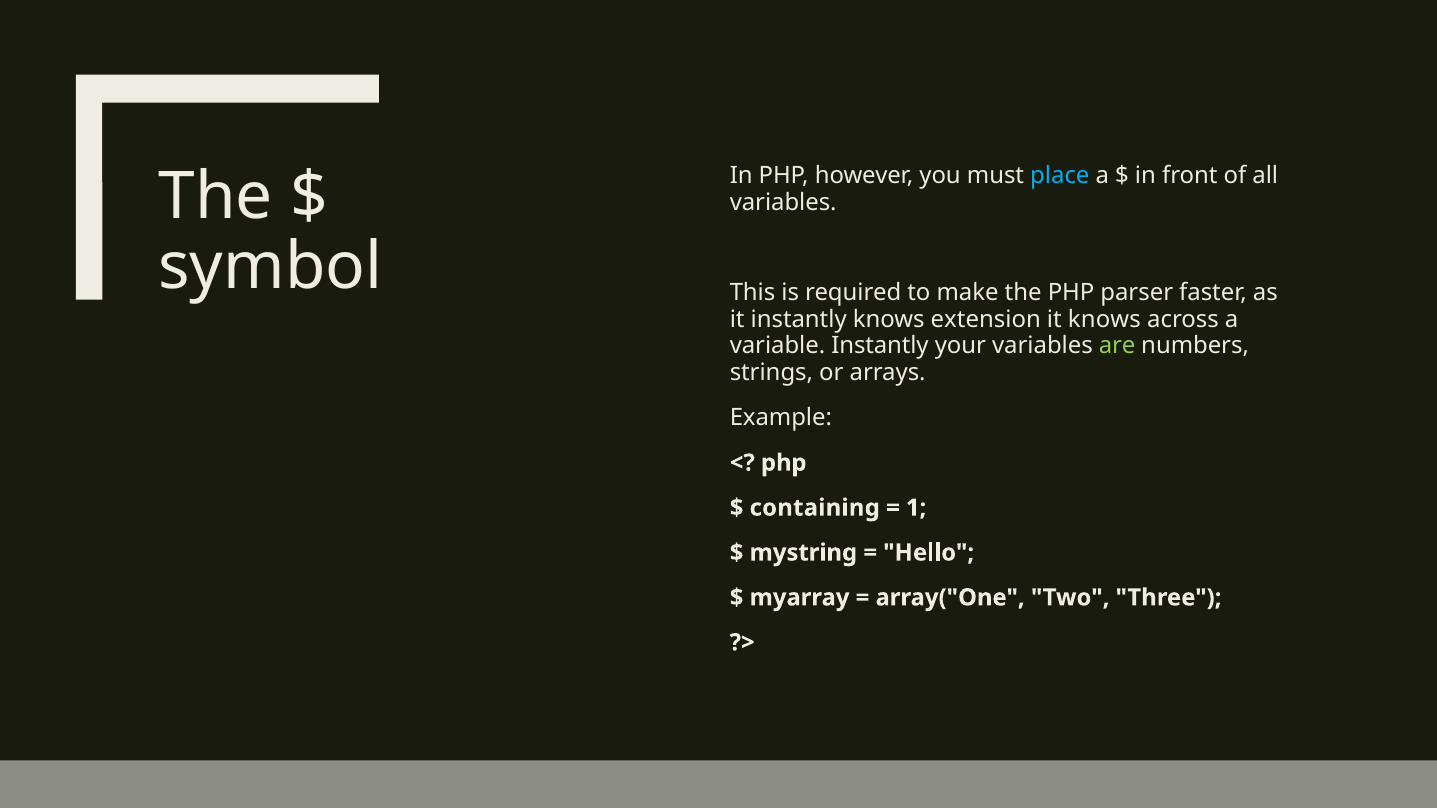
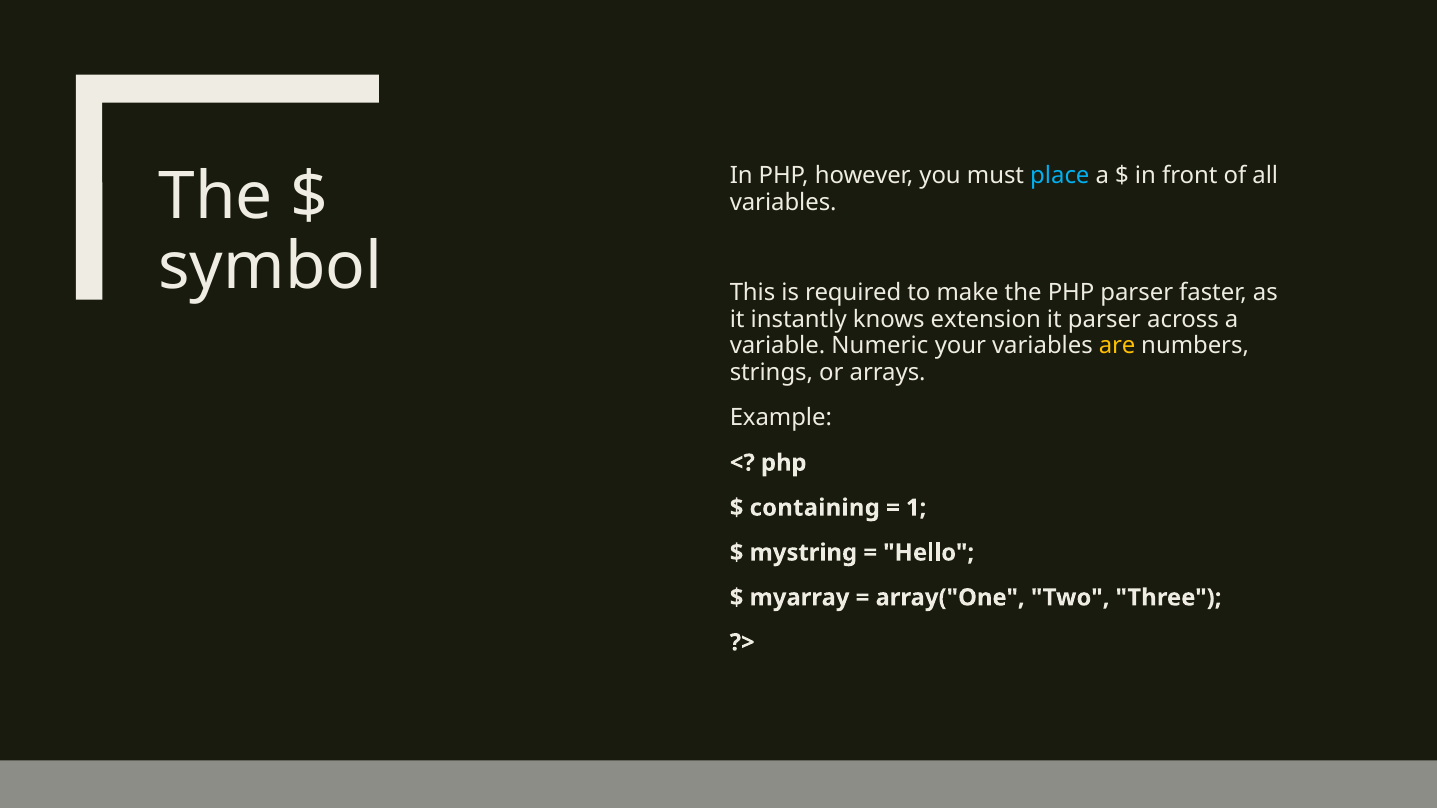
it knows: knows -> parser (1104, 319)
variable Instantly: Instantly -> Numeric (880, 346)
are colour: light green -> yellow (1117, 346)
